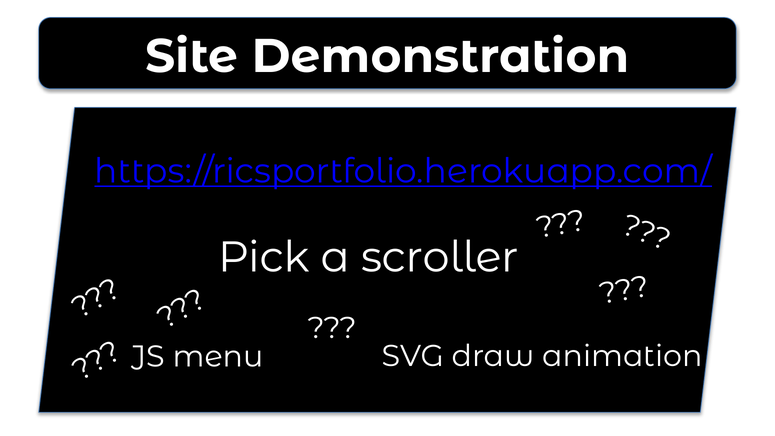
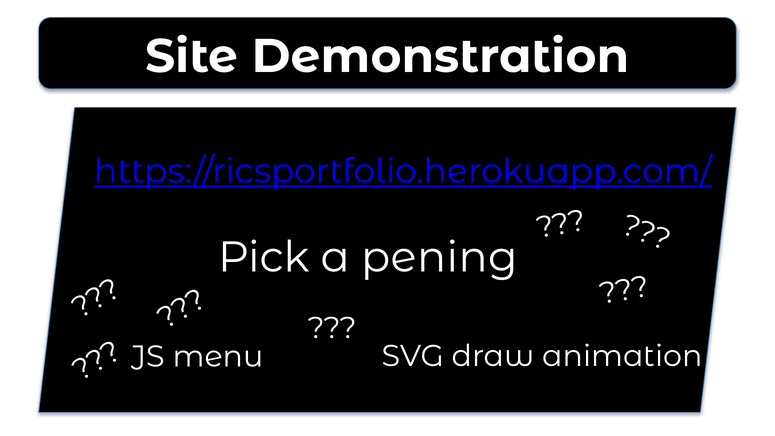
scroller: scroller -> pening (439, 257)
